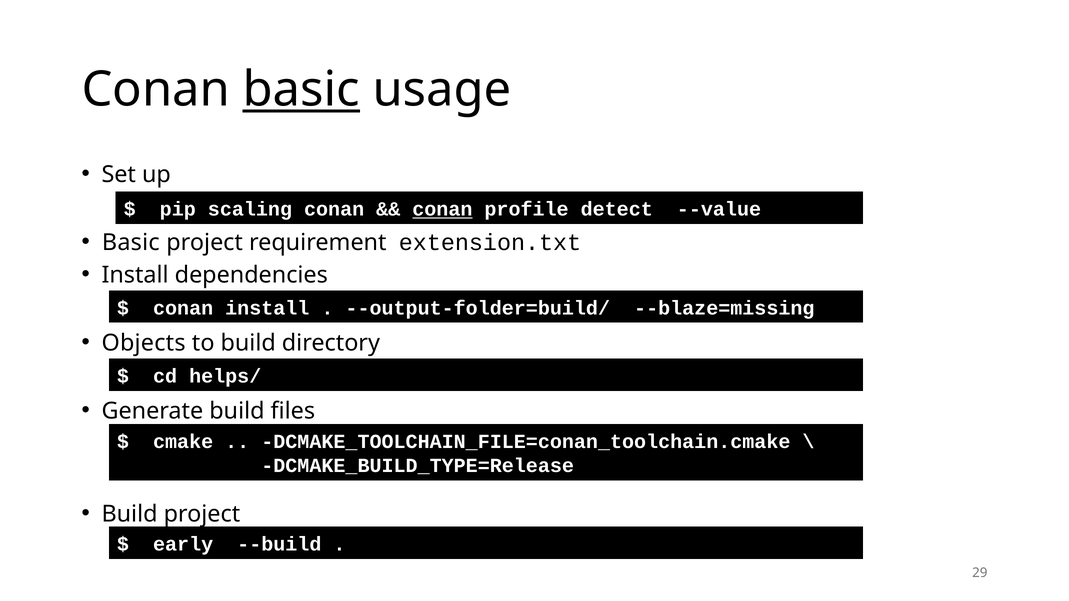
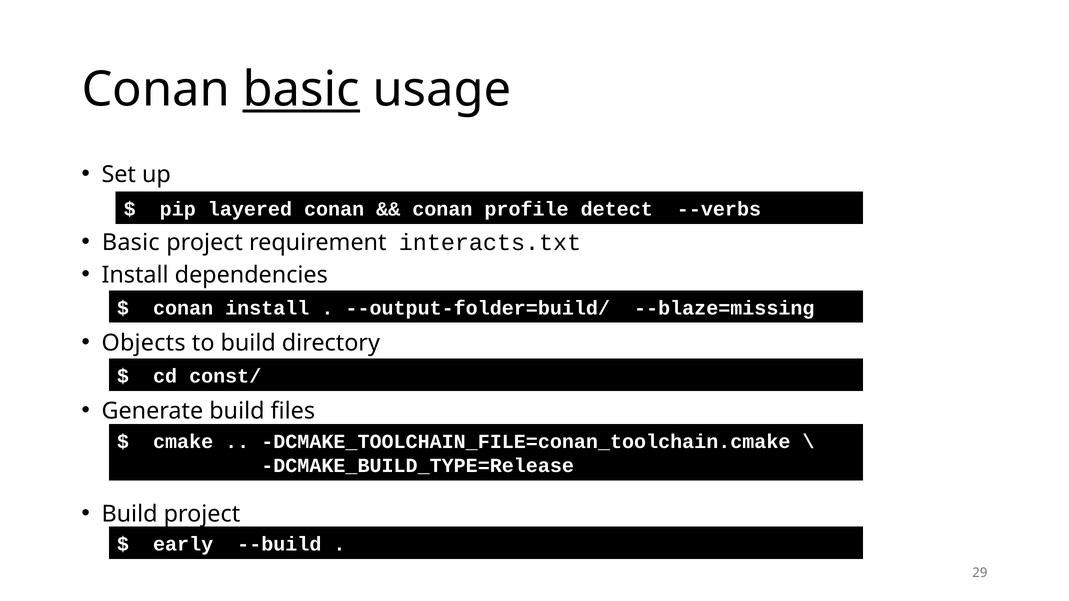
scaling: scaling -> layered (250, 209)
conan underline: present -> none (442, 209)
--value: --value -> --verbs (719, 209)
extension.txt: extension.txt -> interacts.txt (490, 243)
helps/: helps/ -> const/ (225, 376)
